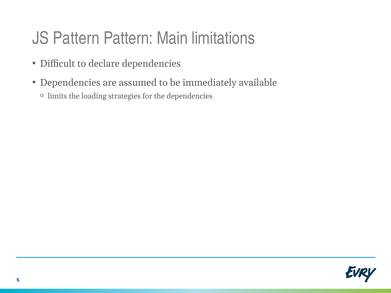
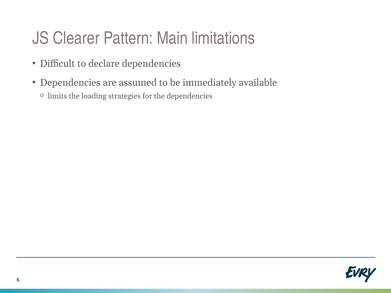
JS Pattern: Pattern -> Clearer (76, 38)
